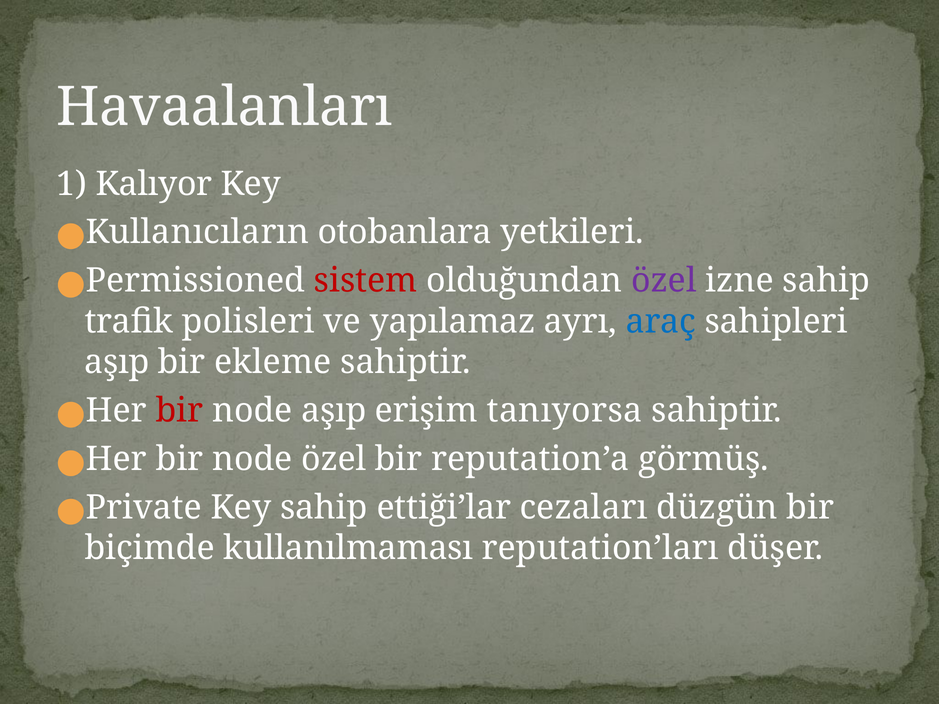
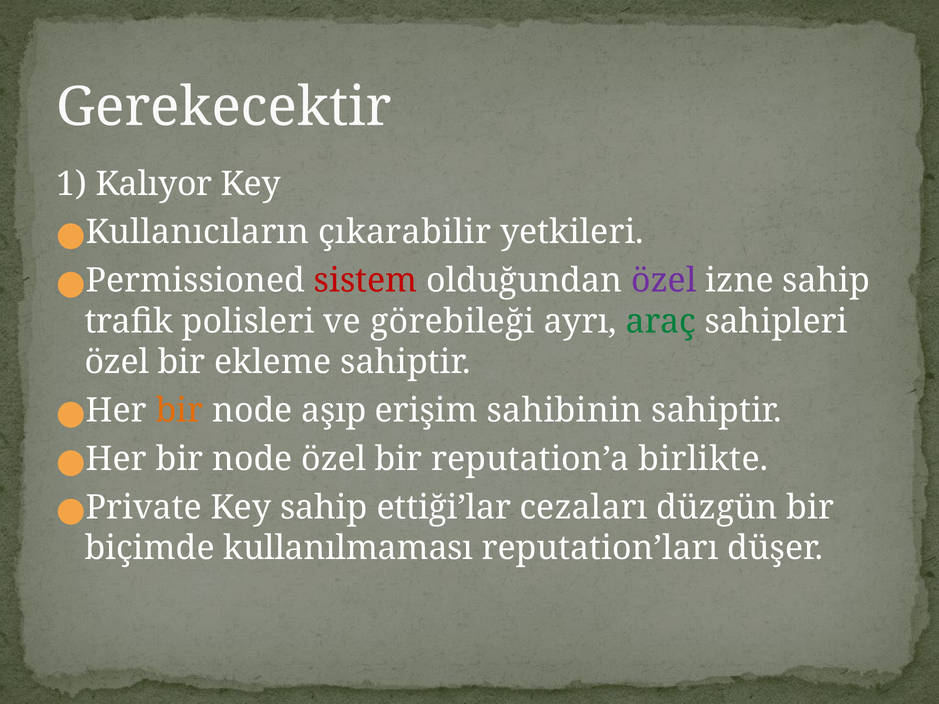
Havaalanları: Havaalanları -> Gerekecektir (224, 107)
otobanlara: otobanlara -> çıkarabilir (405, 232)
yapılamaz: yapılamaz -> görebileği (452, 322)
araç colour: blue -> green (661, 322)
aşıp: aşıp -> özel (117, 362)
bir colour: red -> orange (179, 411)
tanıyorsa: tanıyorsa -> sahibinin (565, 411)
görmüş: görmüş -> birlikte (703, 459)
